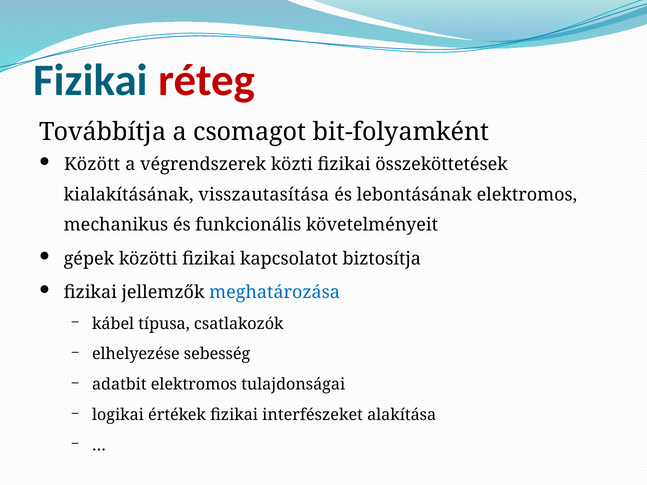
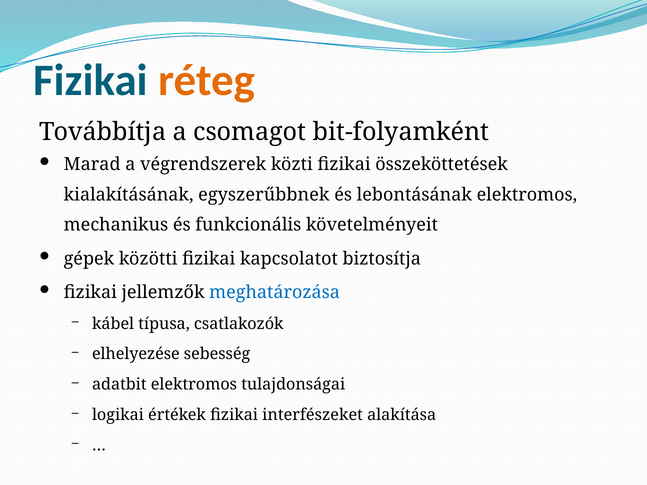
réteg colour: red -> orange (207, 80)
Között: Között -> Marad (92, 165)
visszautasítása: visszautasítása -> egyszerűbbnek (264, 195)
